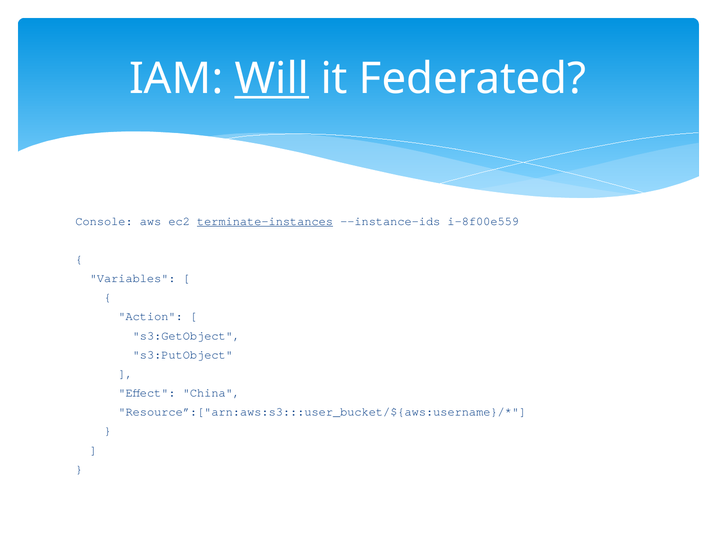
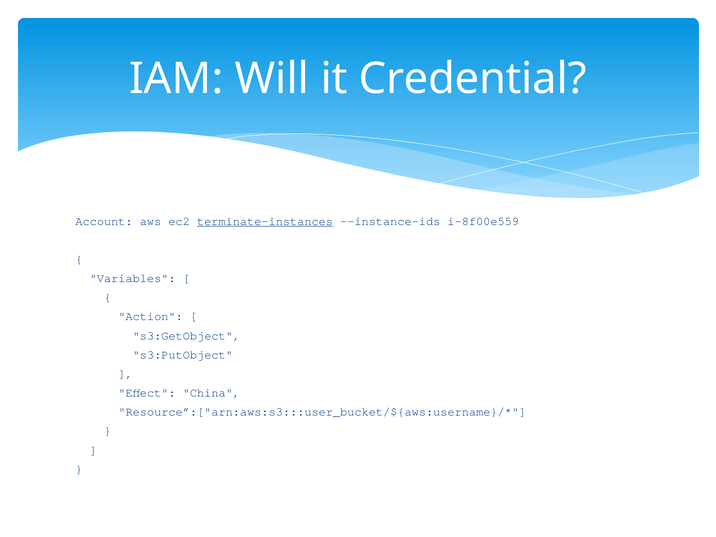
Will underline: present -> none (272, 79)
Federated: Federated -> Credential (473, 79)
Console: Console -> Account (104, 221)
